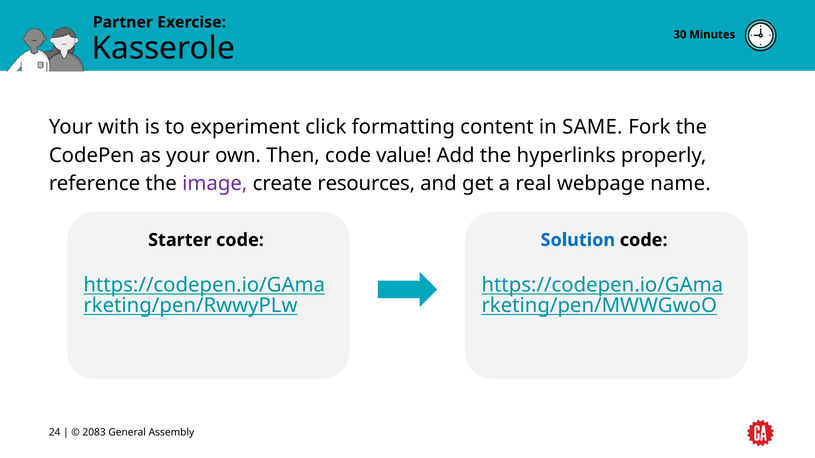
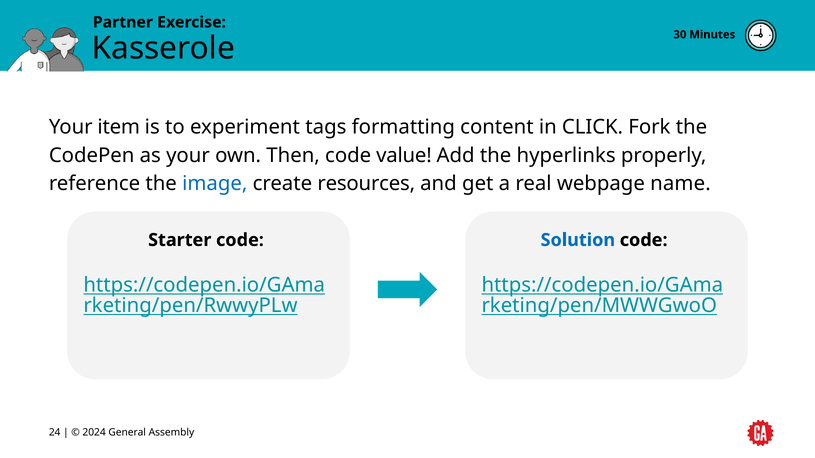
with: with -> item (119, 127)
click: click -> tags (326, 127)
SAME: SAME -> CLICK (593, 127)
image colour: purple -> blue (215, 184)
2083: 2083 -> 2024 (94, 433)
